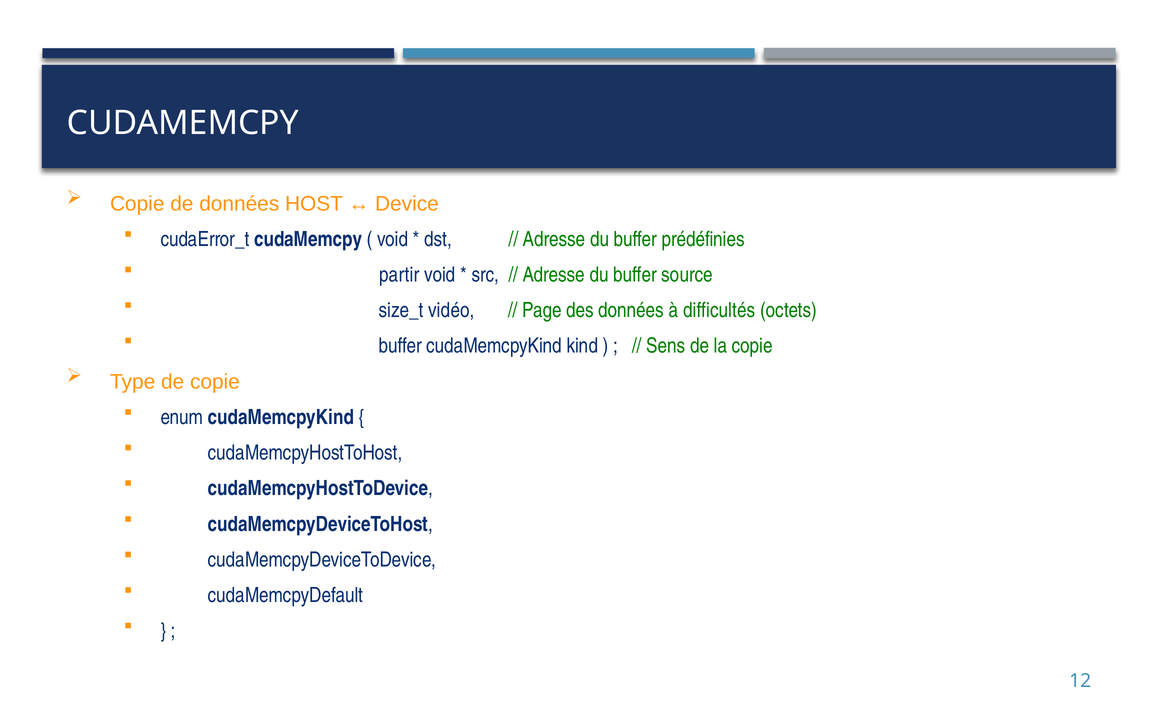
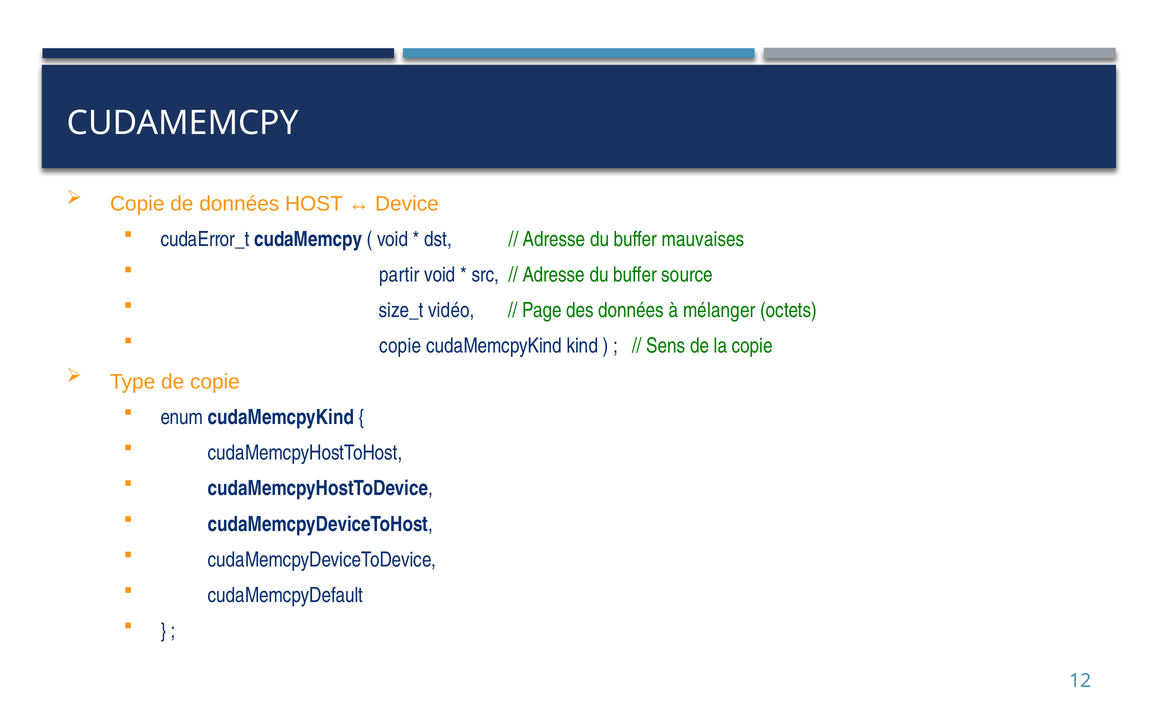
prédéfinies: prédéfinies -> mauvaises (703, 239)
difficultés: difficultés -> mélanger (719, 310)
buffer: buffer -> copie (400, 346)
